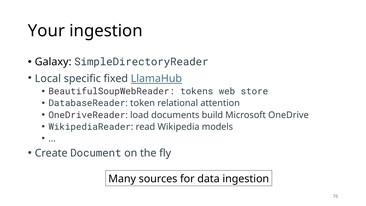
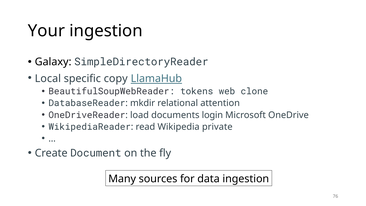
fixed: fixed -> copy (116, 78)
store: store -> clone (254, 91)
token: token -> mkdir (143, 103)
build: build -> login (212, 115)
models: models -> private (217, 127)
